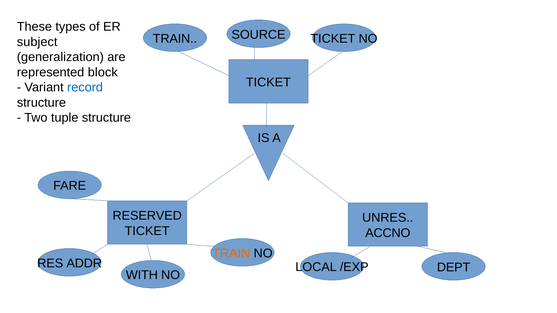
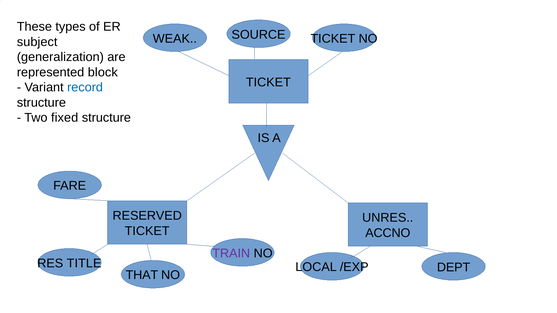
TRAIN: TRAIN -> WEAK (175, 39)
tuple: tuple -> fixed (65, 118)
TRAIN colour: orange -> purple (231, 253)
ADDR: ADDR -> TITLE (84, 263)
WITH: WITH -> THAT (142, 275)
